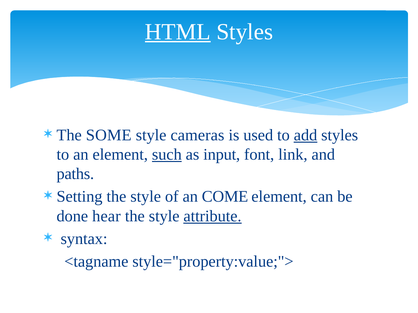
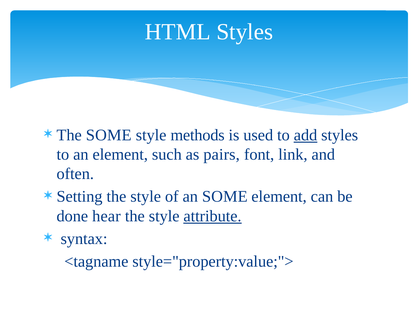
HTML underline: present -> none (178, 32)
cameras: cameras -> methods (198, 135)
such underline: present -> none (167, 155)
input: input -> pairs (222, 155)
paths: paths -> often (75, 174)
an COME: COME -> SOME (225, 197)
